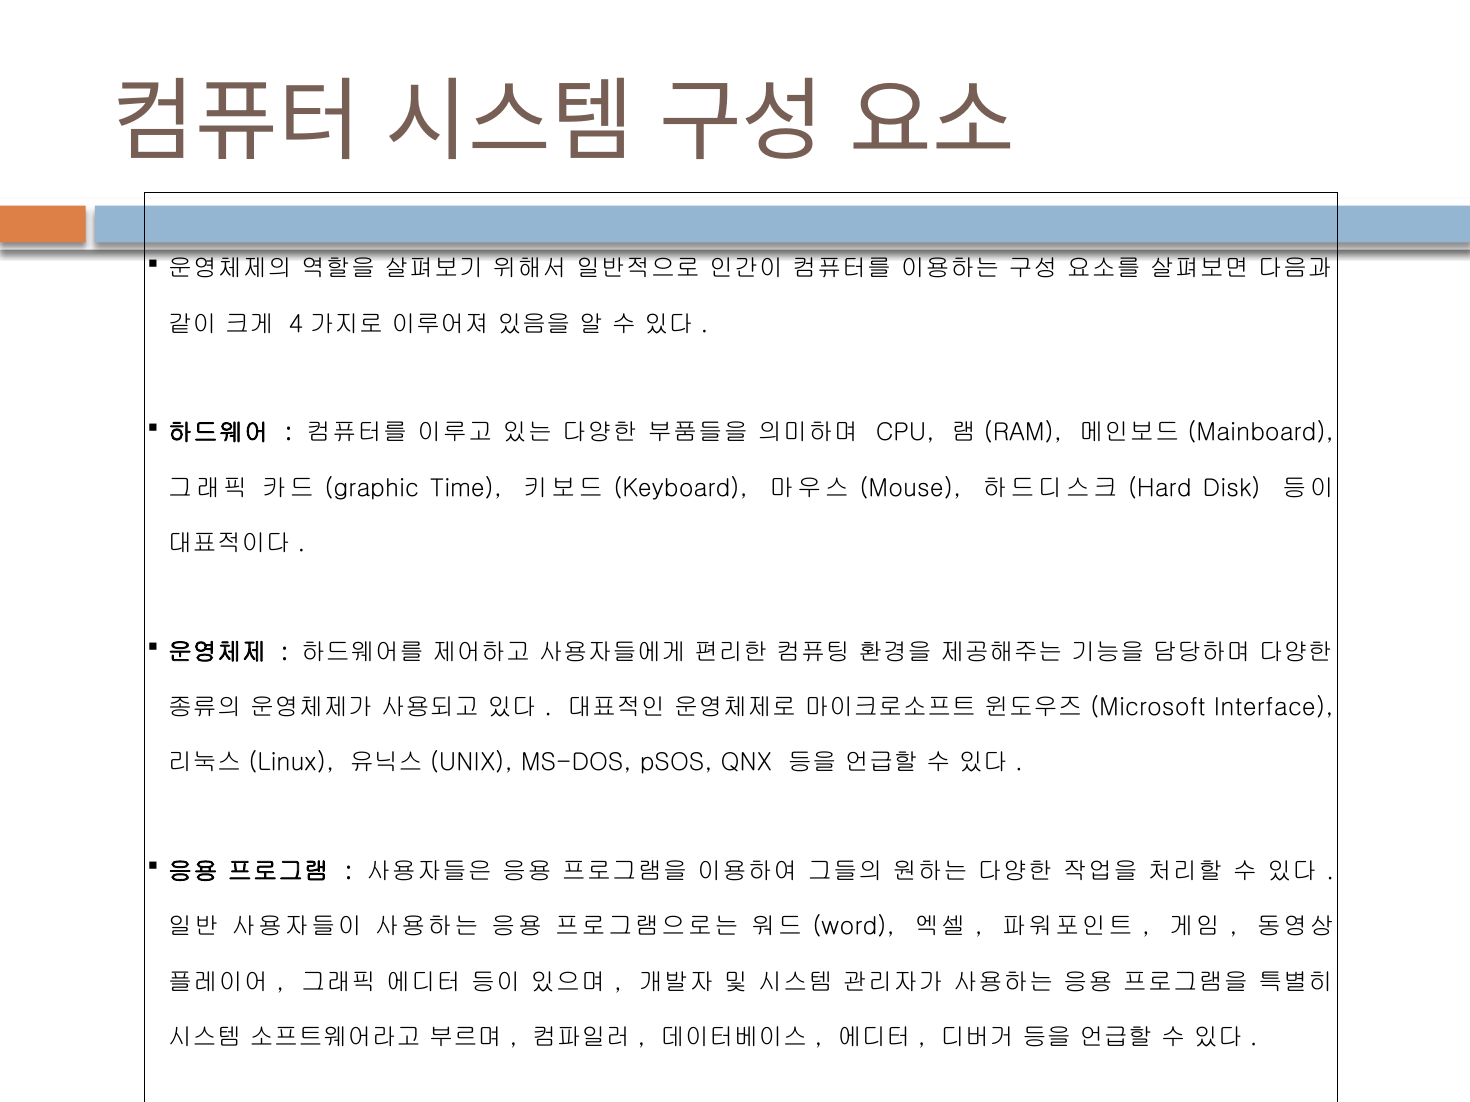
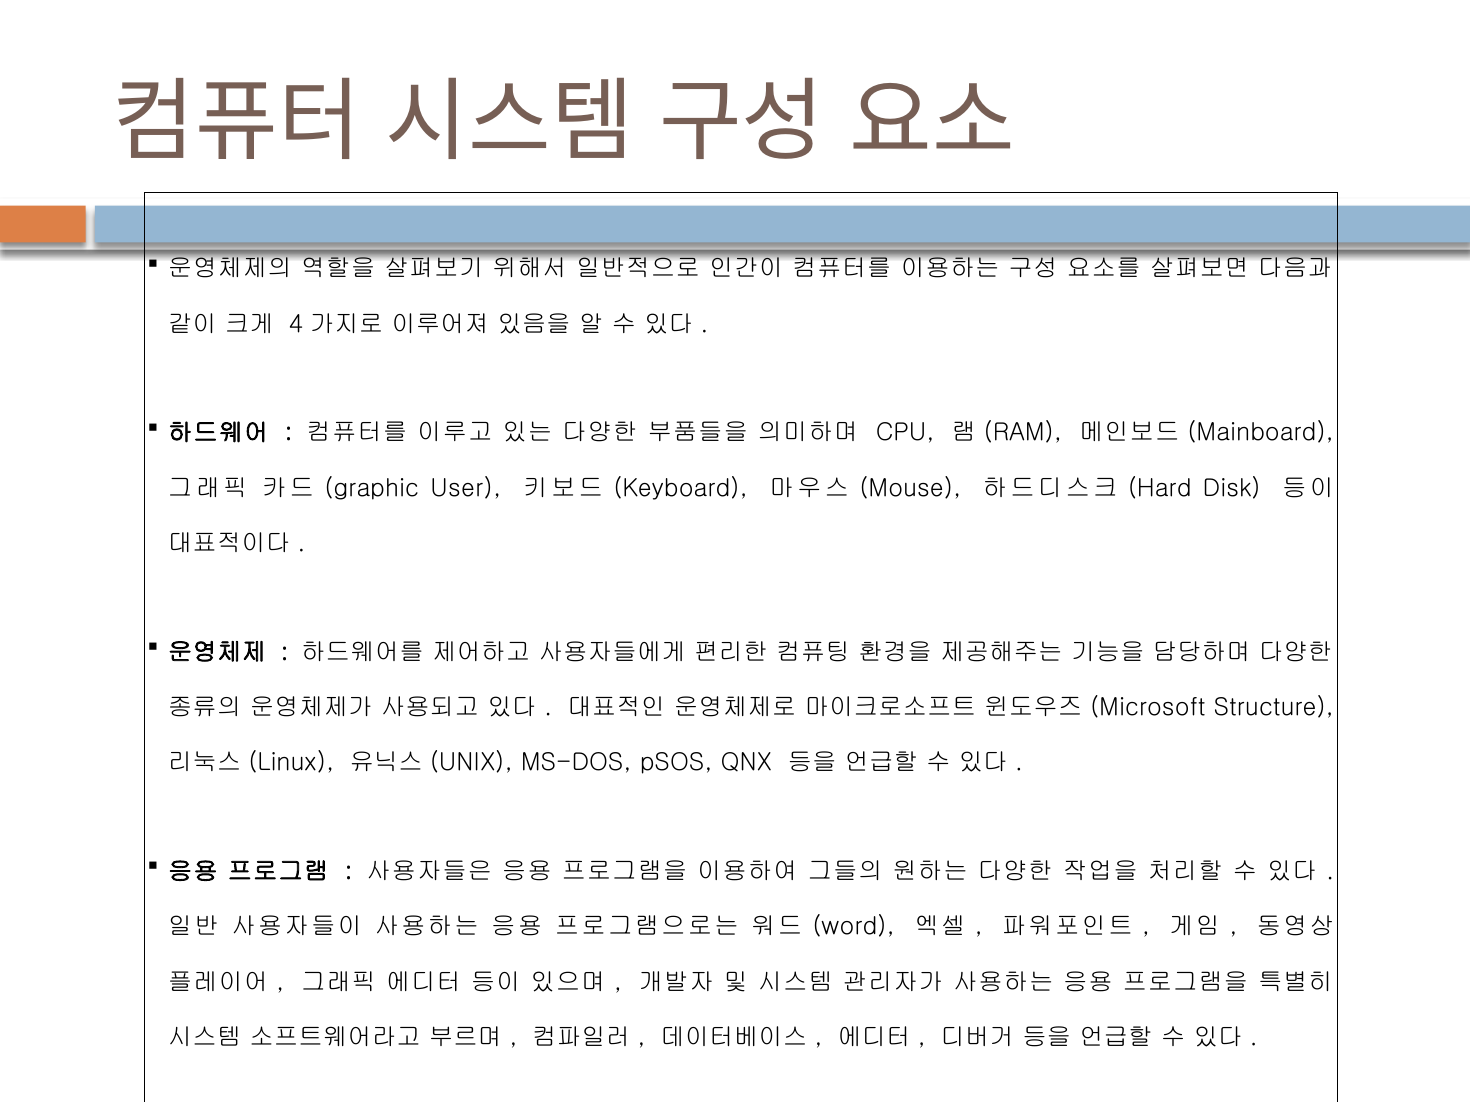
Time: Time -> User (466, 488)
Interface: Interface -> Structure (1274, 708)
